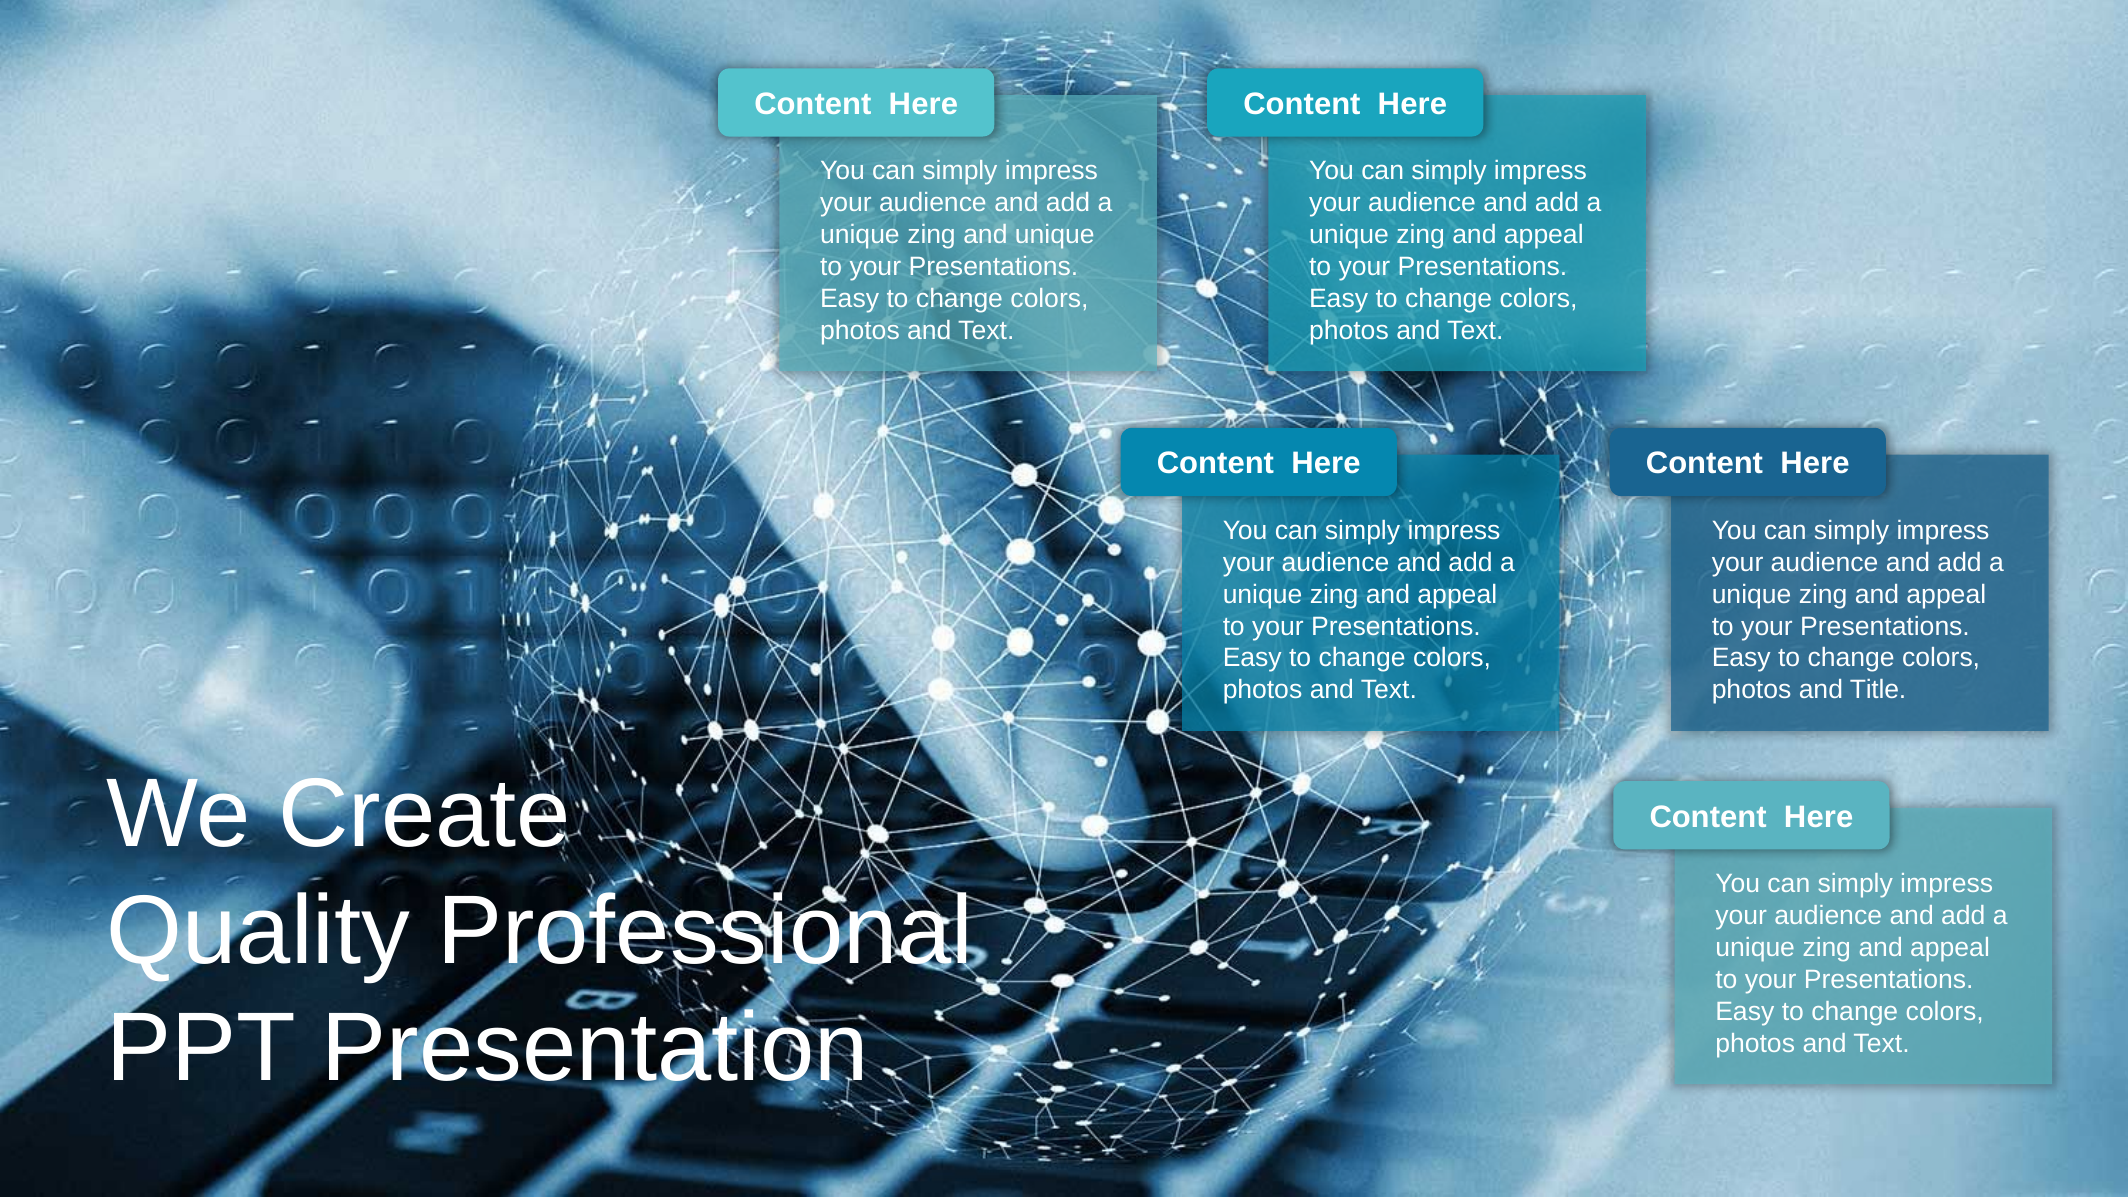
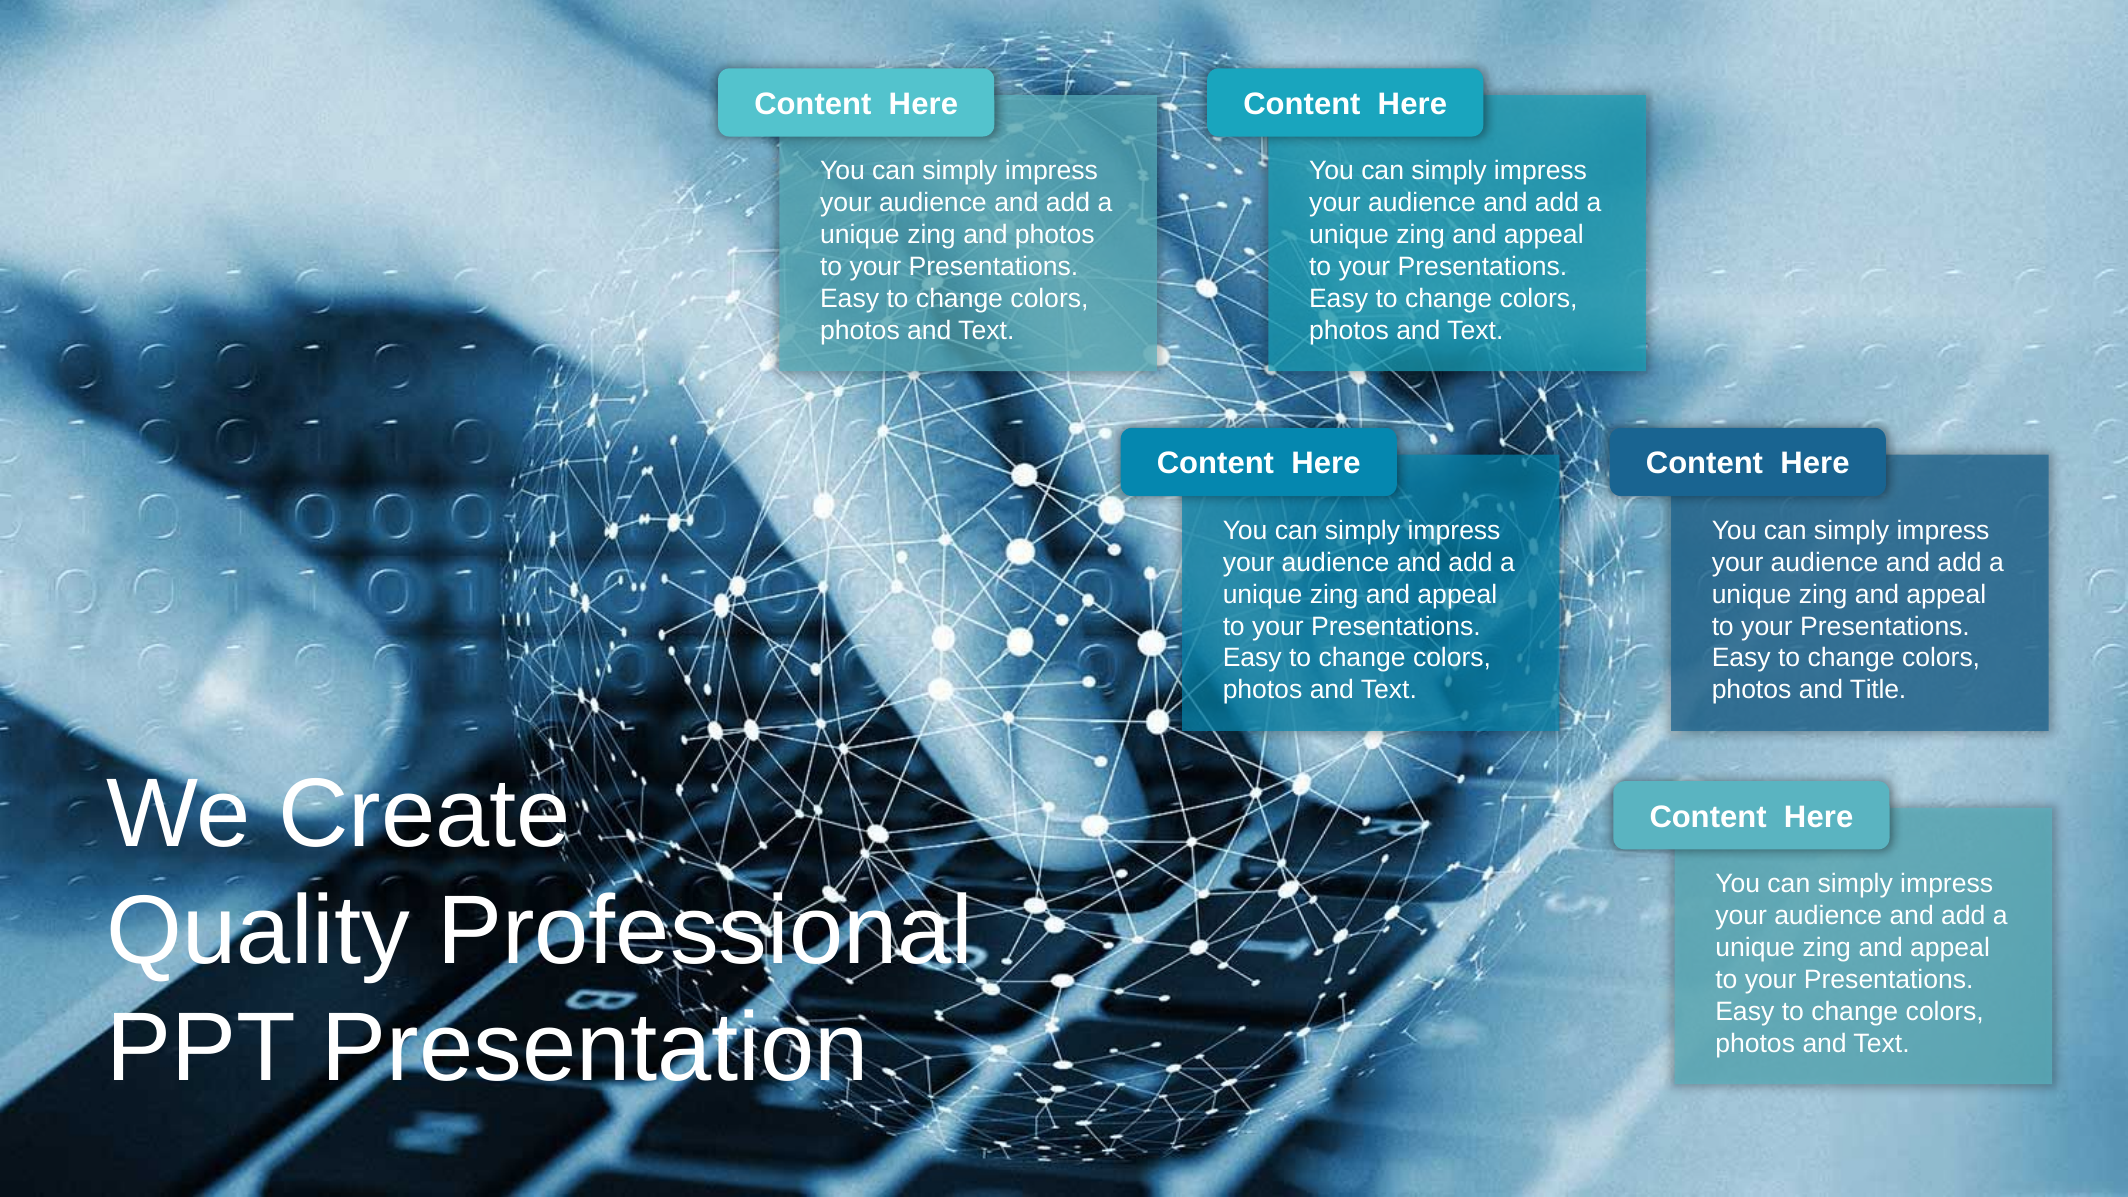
and unique: unique -> photos (1055, 235)
